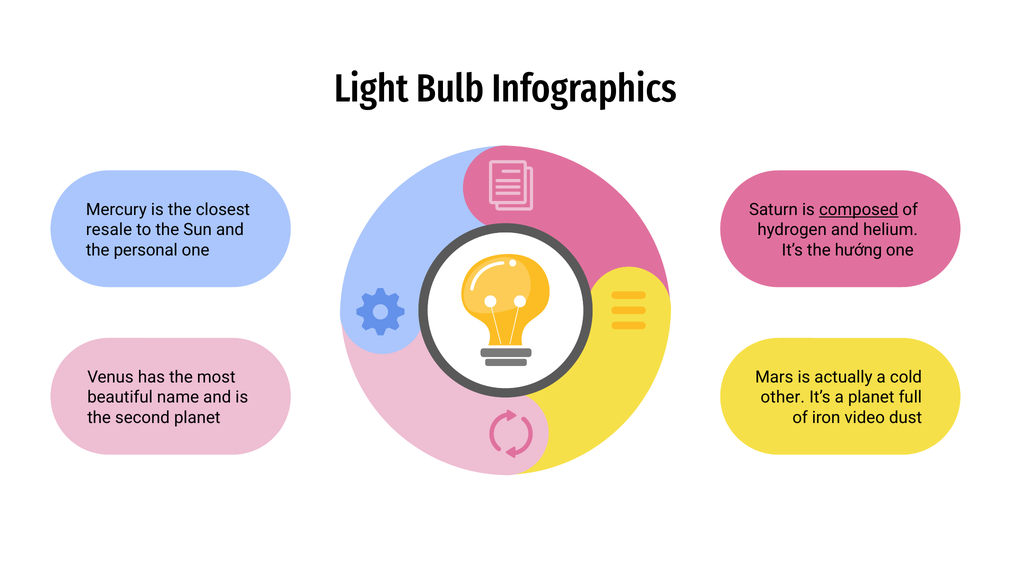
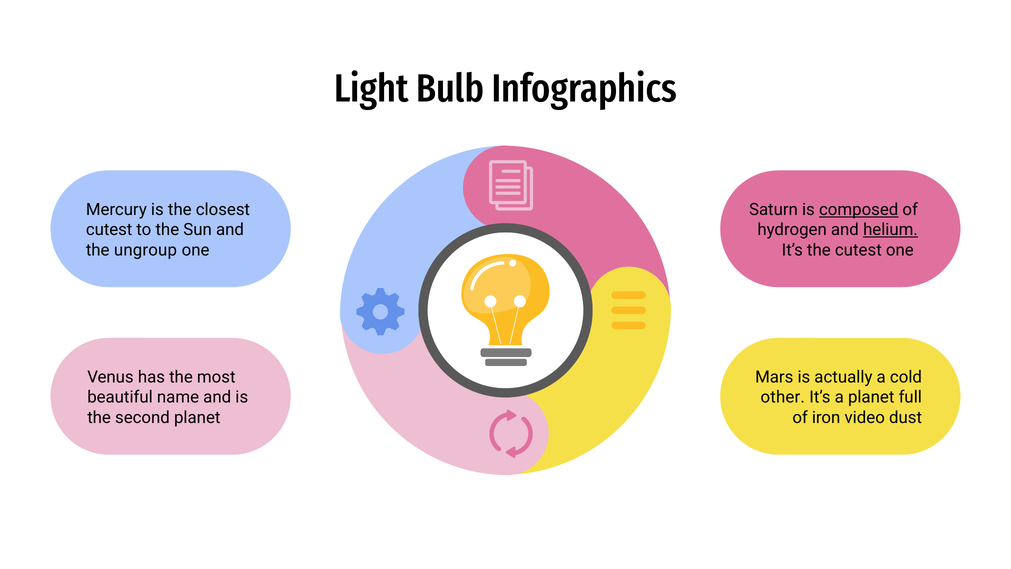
resale: resale -> cutest (109, 230)
helium underline: none -> present (890, 230)
personal: personal -> ungroup (145, 250)
the hướng: hướng -> cutest (858, 250)
